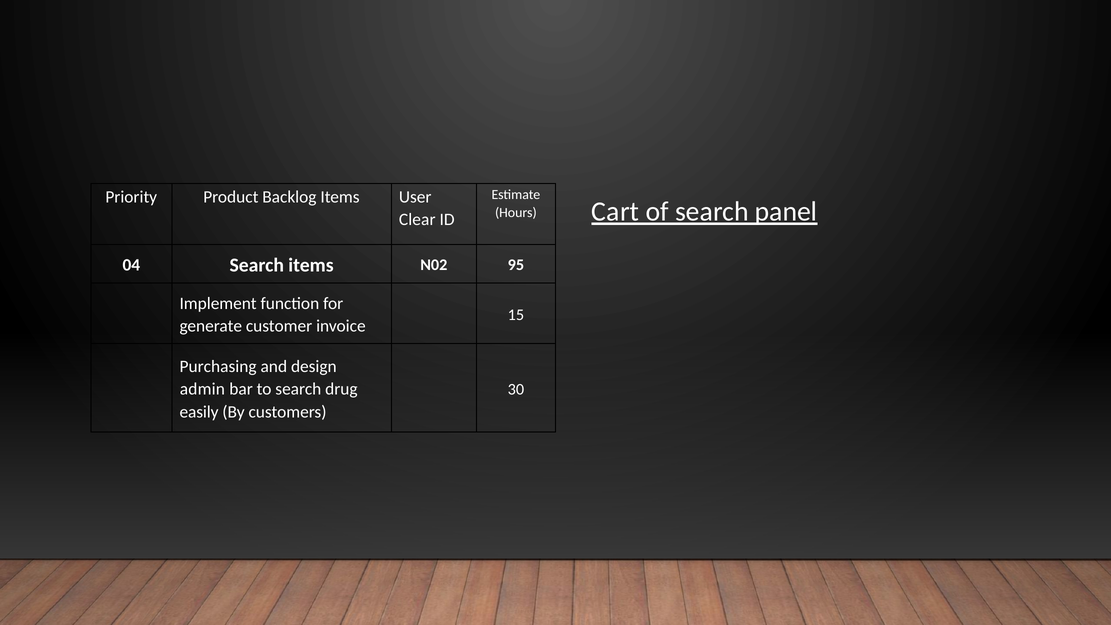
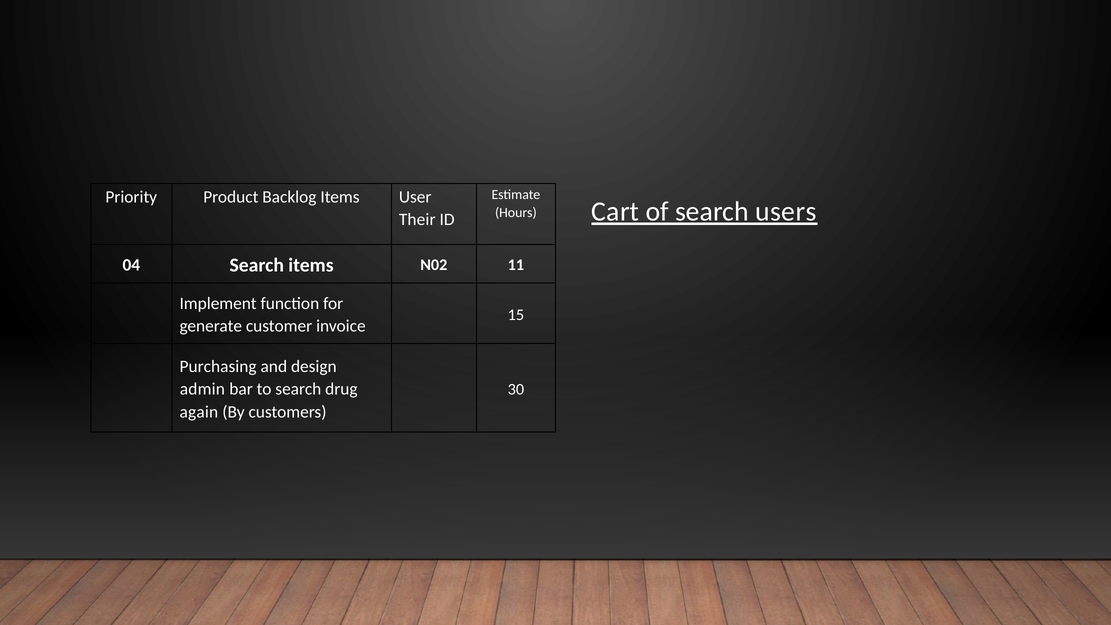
panel: panel -> users (786, 212)
Clear: Clear -> Their (417, 220)
95: 95 -> 11 (516, 265)
easily: easily -> again (199, 412)
